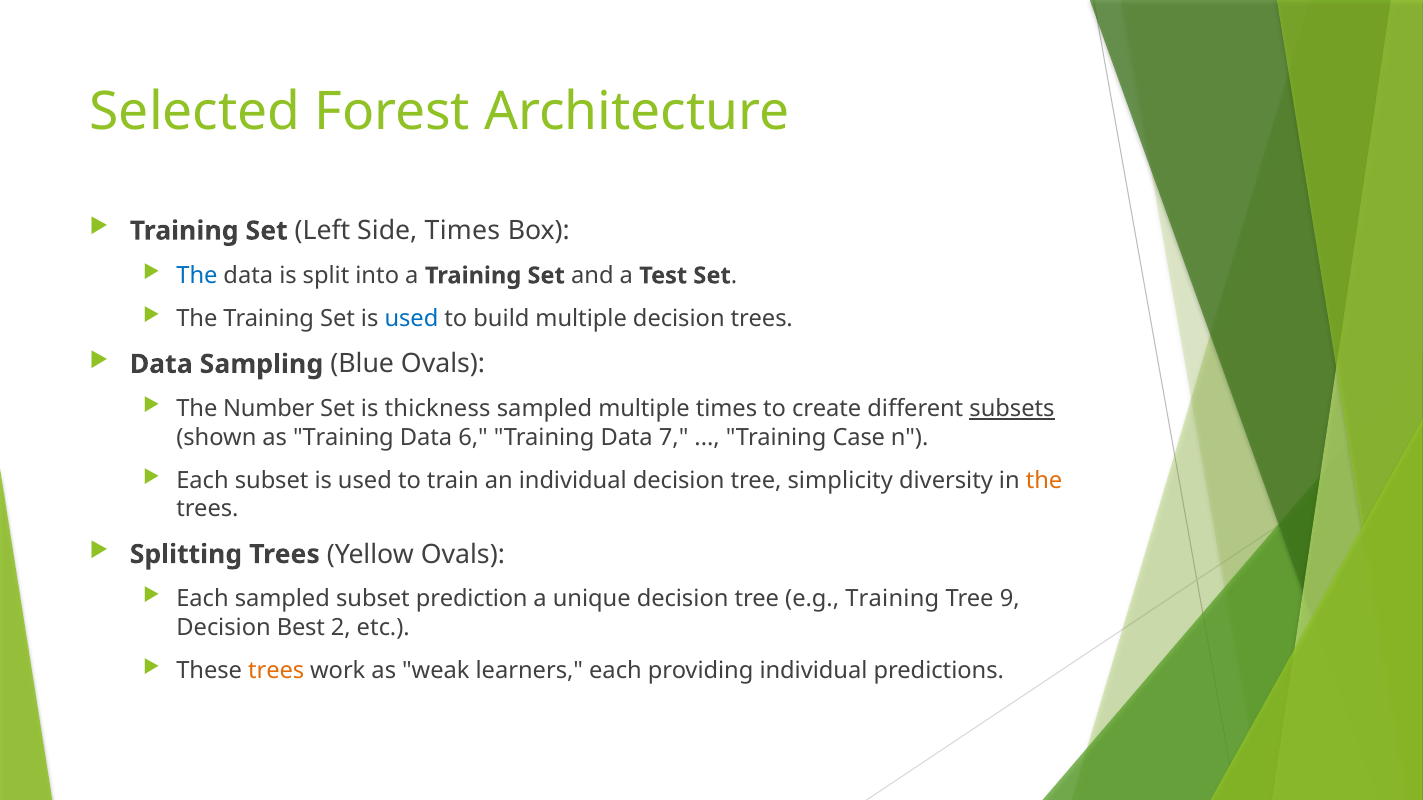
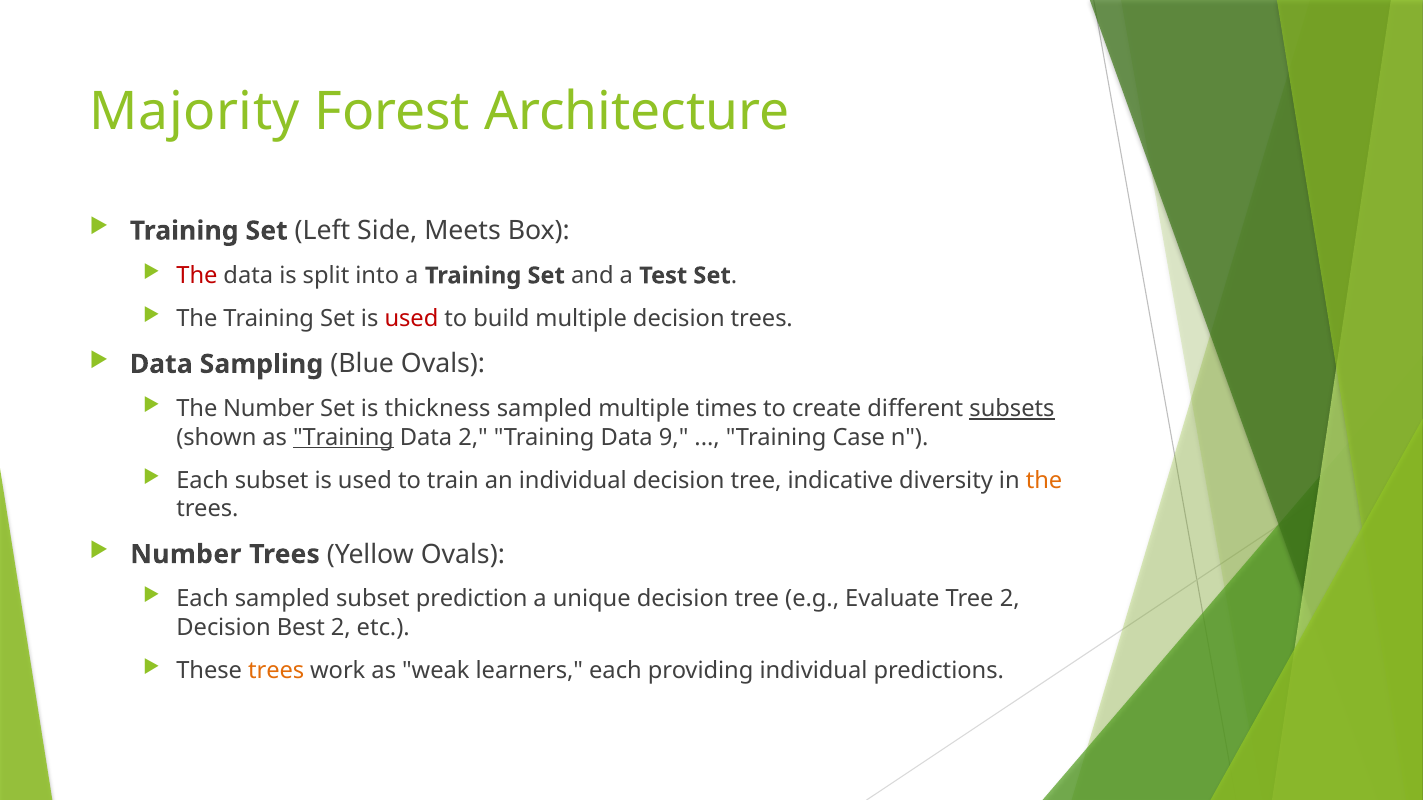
Selected: Selected -> Majority (195, 112)
Side Times: Times -> Meets (463, 231)
The colour: blue -> red (197, 276)
used colour: blue -> red (411, 319)
Training underline: none -> present (343, 438)
Data 6: 6 -> 2 (473, 438)
7: 7 -> 9 (674, 438)
simplicity: simplicity -> indicative (840, 481)
Splitting: Splitting -> Number (186, 555)
e.g Training: Training -> Evaluate (892, 599)
Tree 9: 9 -> 2 (1010, 599)
